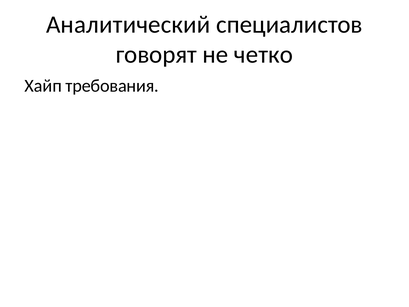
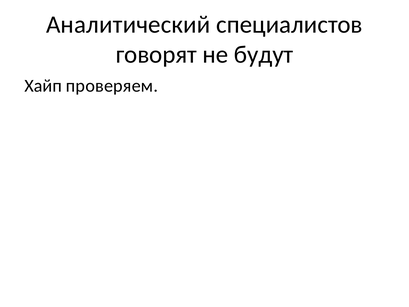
четко: четко -> будут (264, 55)
требования: требования -> проверяем (112, 86)
